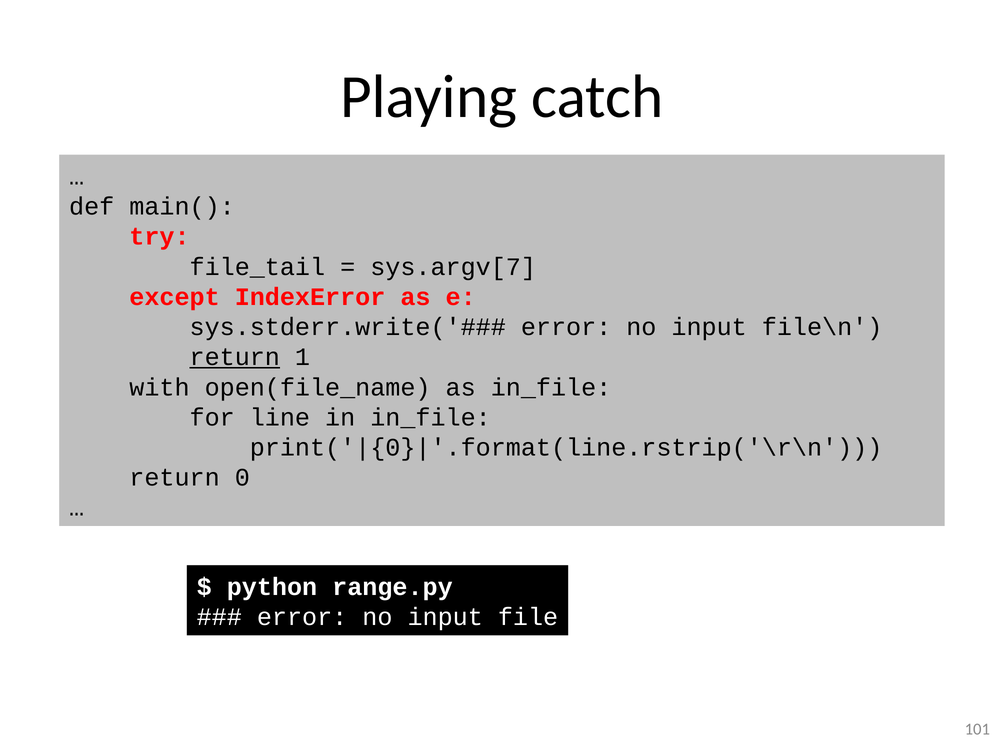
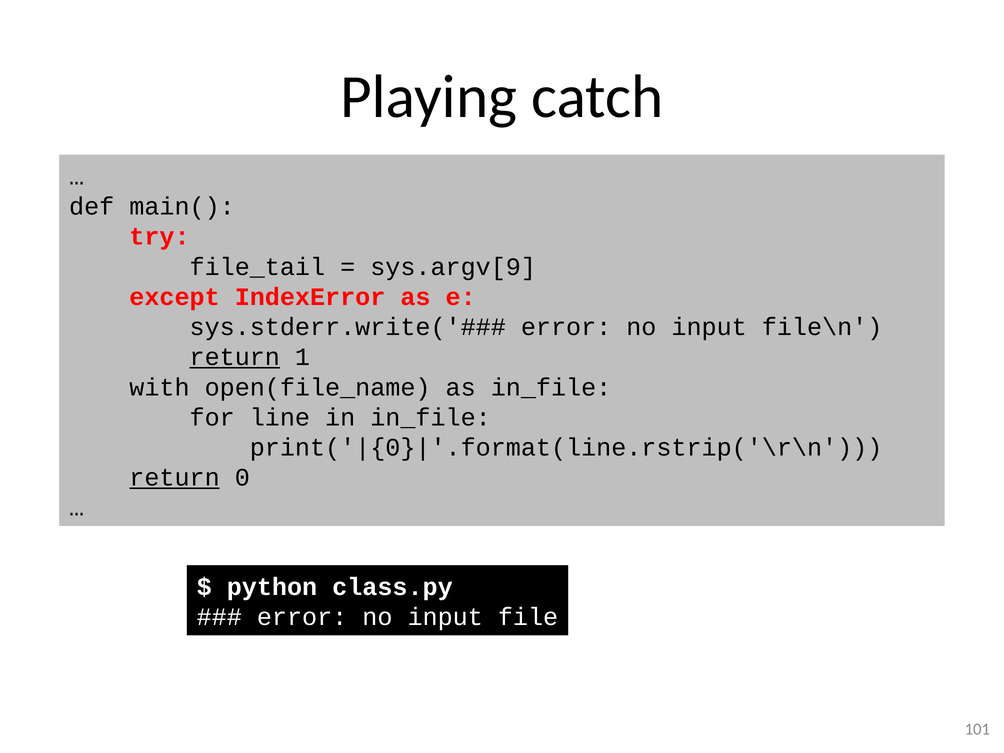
sys.argv[7: sys.argv[7 -> sys.argv[9 (453, 267)
return underline: none -> present (175, 478)
range.py: range.py -> class.py (392, 587)
